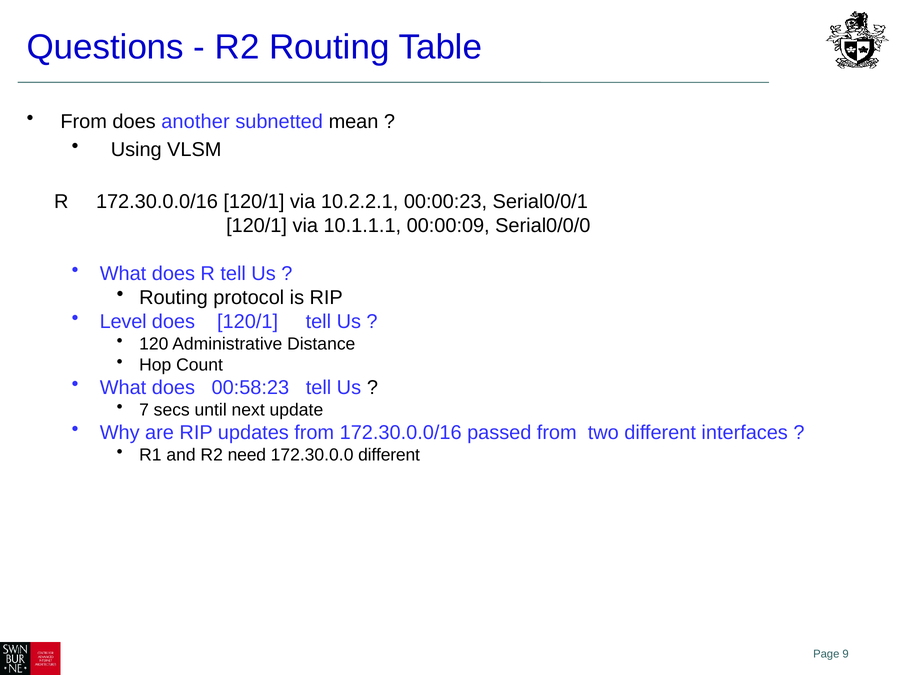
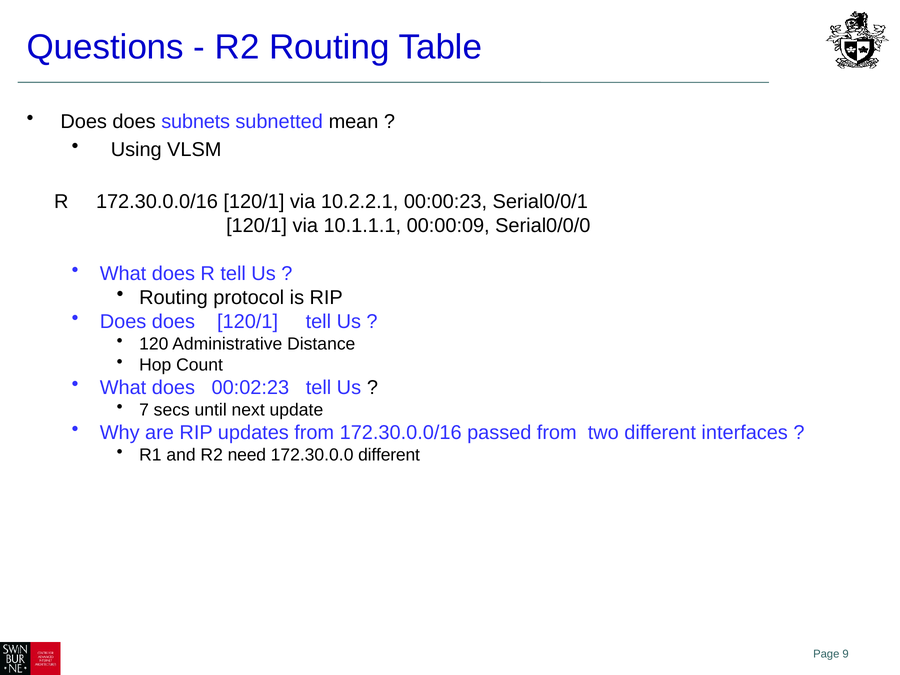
From: From -> Does (84, 121)
another: another -> subnets (196, 121)
Level: Level -> Does (123, 321)
00:58:23: 00:58:23 -> 00:02:23 (250, 387)
